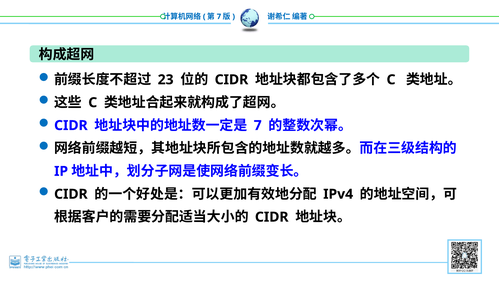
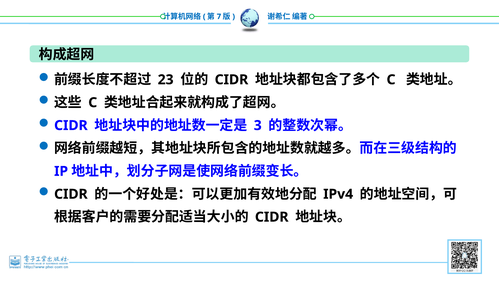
7: 7 -> 3 (258, 125)
